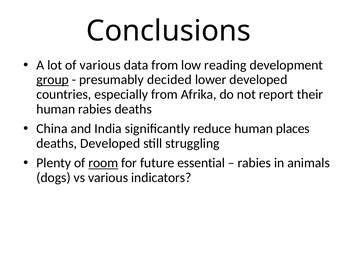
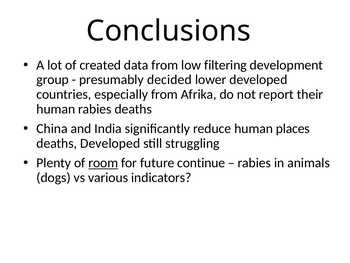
of various: various -> created (100, 65)
reading: reading -> filtering (225, 65)
group underline: present -> none (53, 80)
essential: essential -> continue (201, 163)
